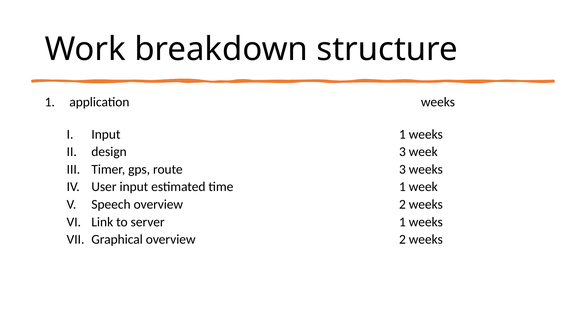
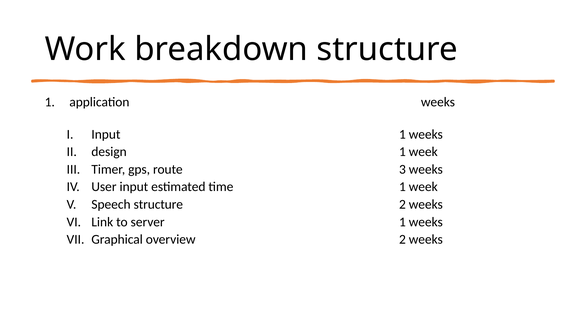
design 3: 3 -> 1 (402, 152)
Speech overview: overview -> structure (158, 204)
